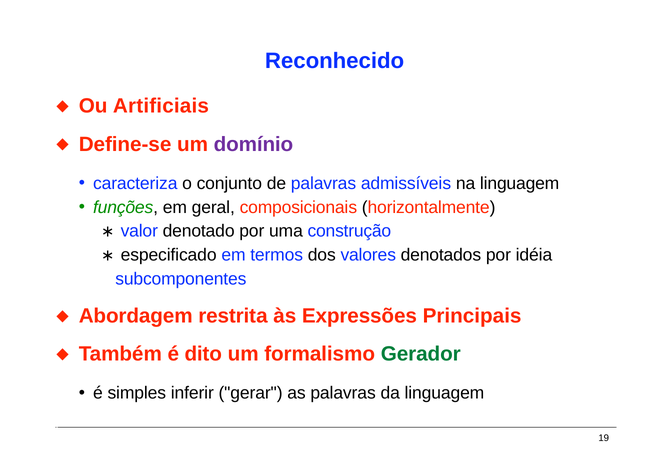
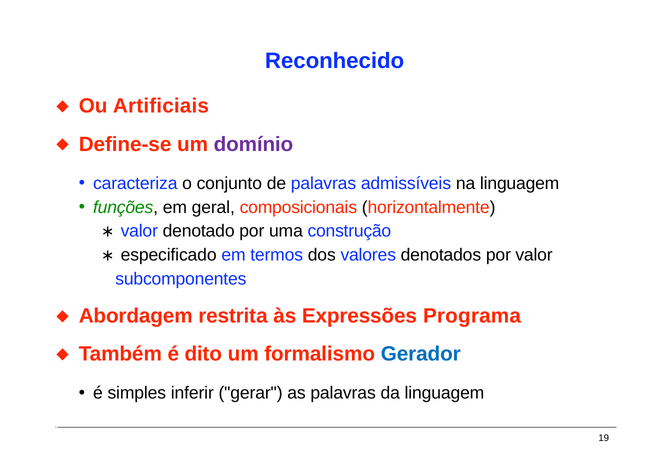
por idéia: idéia -> valor (534, 255)
Principais: Principais -> Programa (472, 316)
Gerador colour: green -> blue (421, 354)
